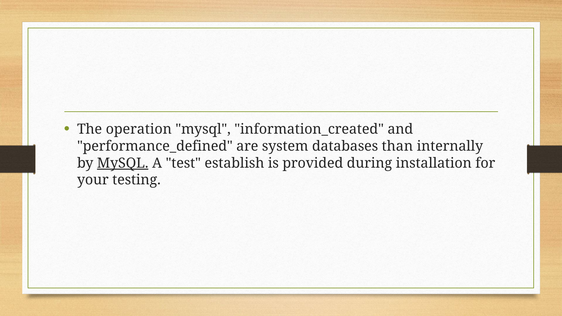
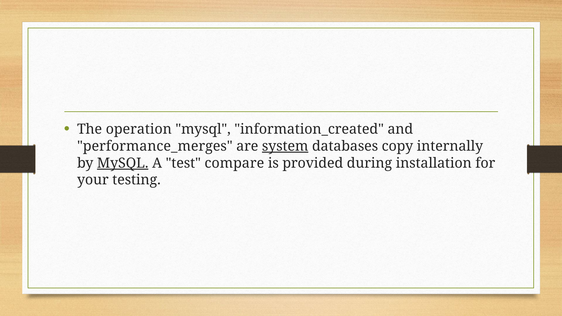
performance_defined: performance_defined -> performance_merges (155, 146)
system underline: none -> present (285, 146)
than: than -> copy (397, 146)
establish: establish -> compare (234, 163)
